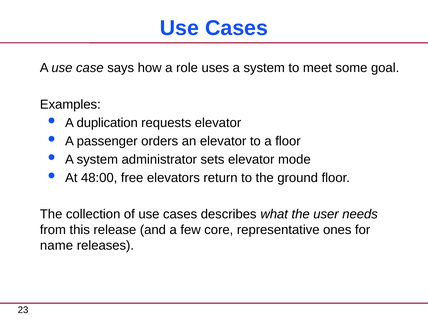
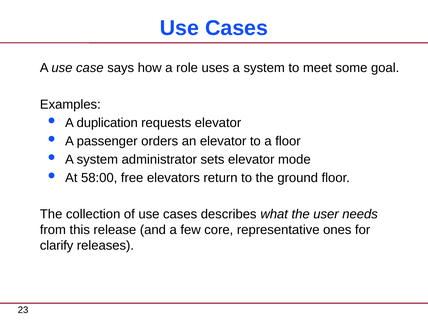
48:00: 48:00 -> 58:00 (99, 178)
name: name -> clarify (57, 246)
